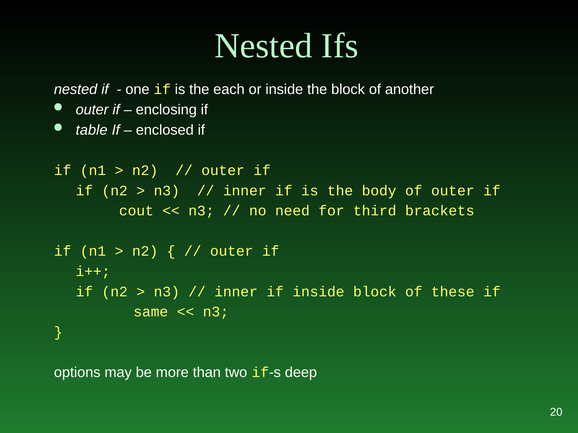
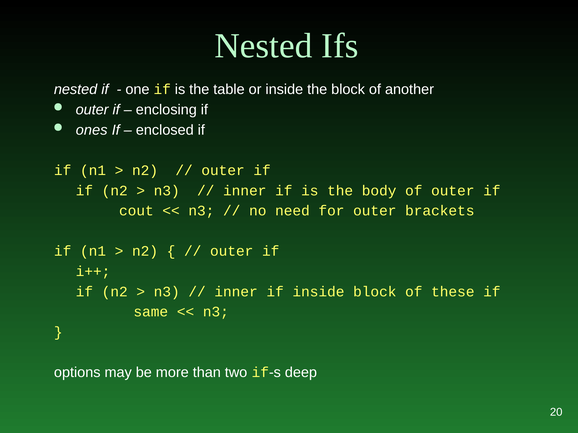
each: each -> table (229, 90)
table: table -> ones (92, 130)
for third: third -> outer (375, 211)
